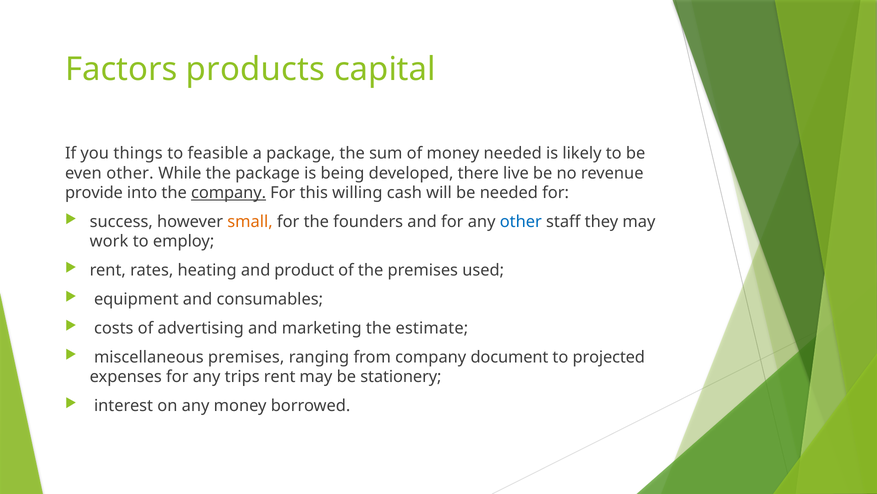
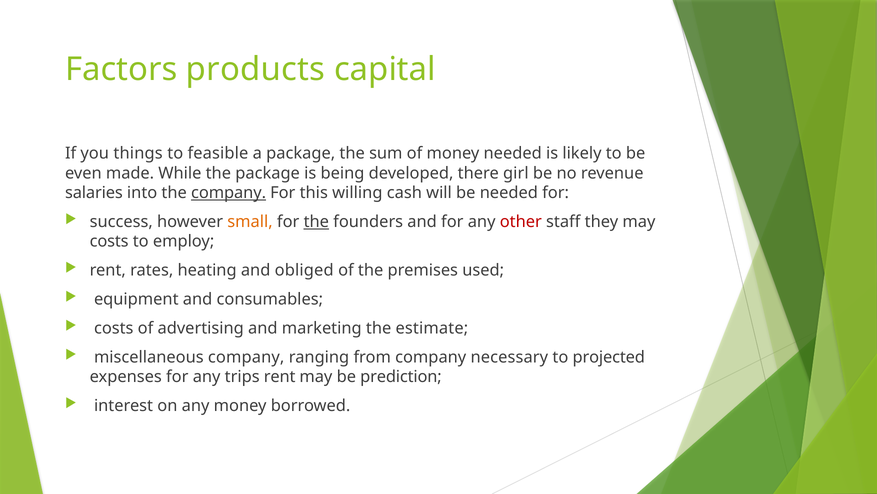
even other: other -> made (130, 173)
live: live -> girl (516, 173)
provide: provide -> salaries (94, 193)
the underline: none -> present (316, 221)
other colour: blue -> red (521, 221)
work: work -> costs (109, 241)
product: product -> obliged (304, 270)
miscellaneous premises: premises -> company (246, 357)
document: document -> necessary (509, 357)
stationery: stationery -> prediction (401, 376)
